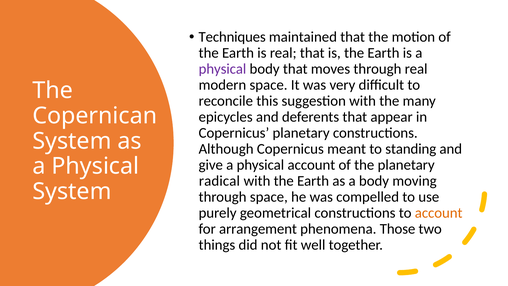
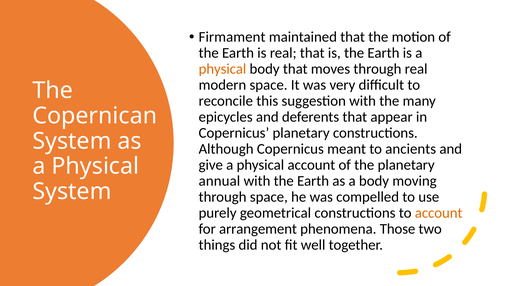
Techniques: Techniques -> Firmament (232, 37)
physical colour: purple -> orange (222, 69)
standing: standing -> ancients (411, 149)
radical: radical -> annual (219, 181)
